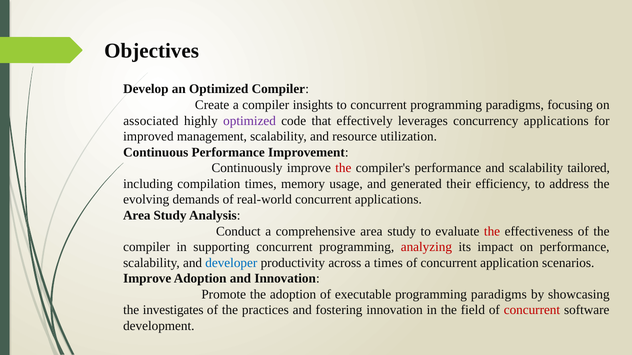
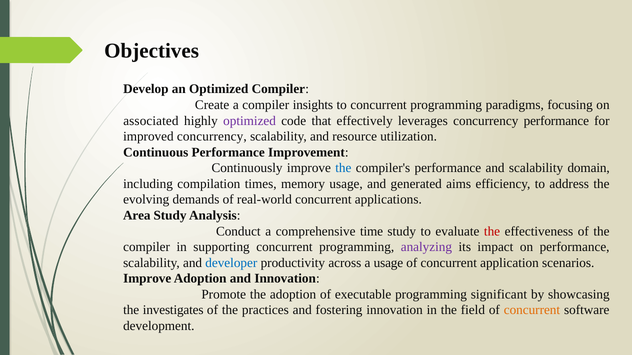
concurrency applications: applications -> performance (556, 121)
improved management: management -> concurrency (212, 137)
the colour: red -> blue (343, 168)
tailored: tailored -> domain (589, 168)
their: their -> aims (459, 184)
comprehensive area: area -> time (372, 232)
analyzing colour: red -> purple (426, 247)
a times: times -> usage (388, 263)
paradigms: paradigms -> significant (499, 295)
concurrent colour: red -> orange (532, 311)
